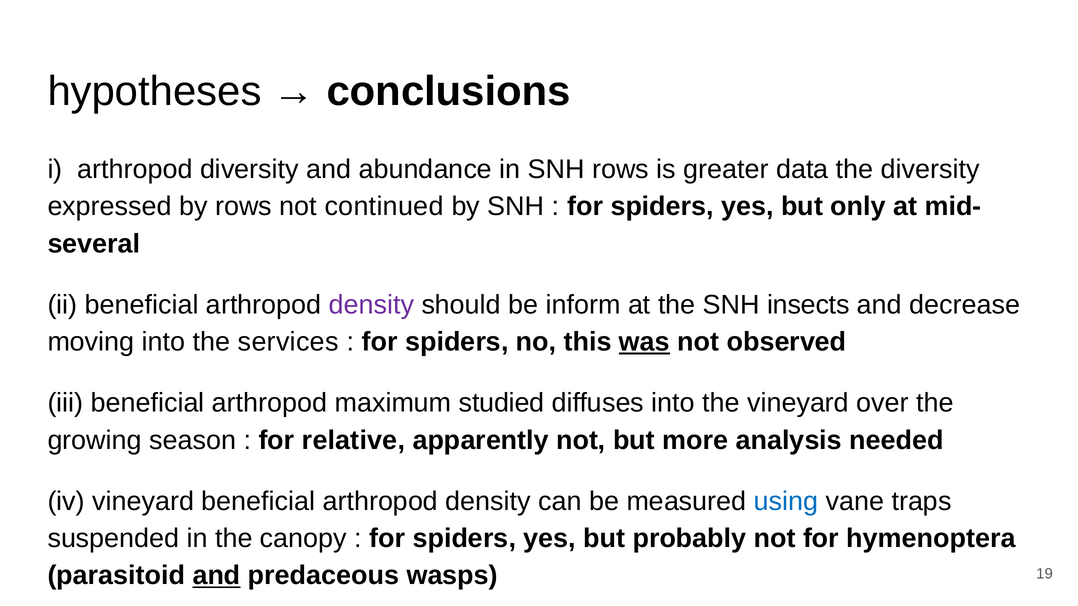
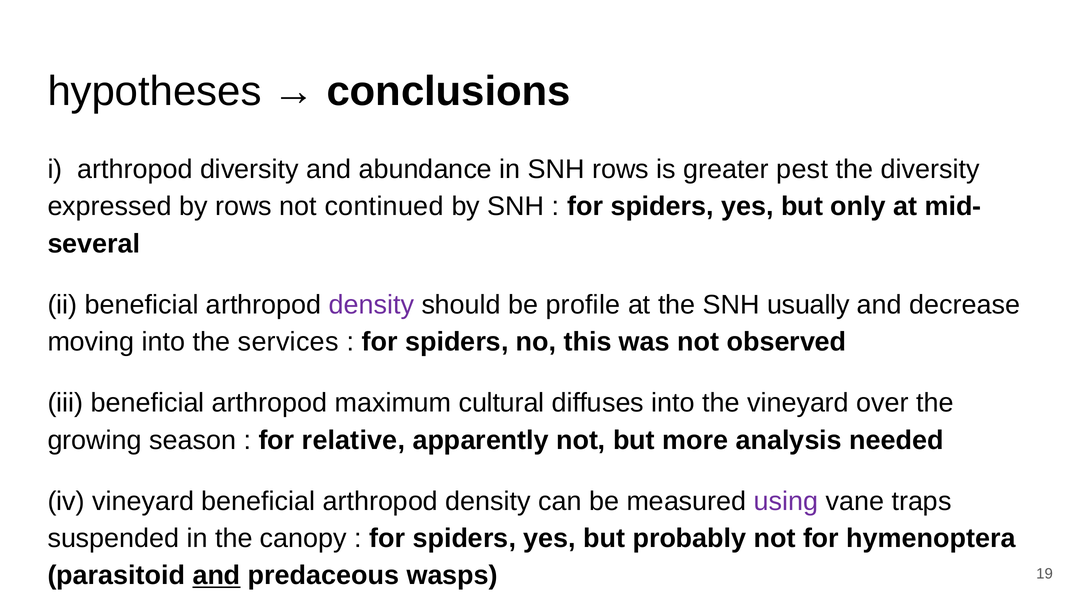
data: data -> pest (802, 170)
inform: inform -> profile (583, 305)
insects: insects -> usually (808, 305)
was underline: present -> none (644, 342)
studied: studied -> cultural (502, 403)
using colour: blue -> purple (786, 502)
